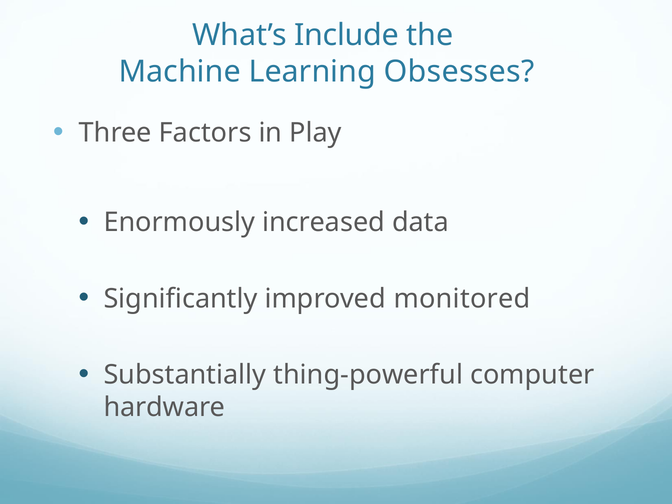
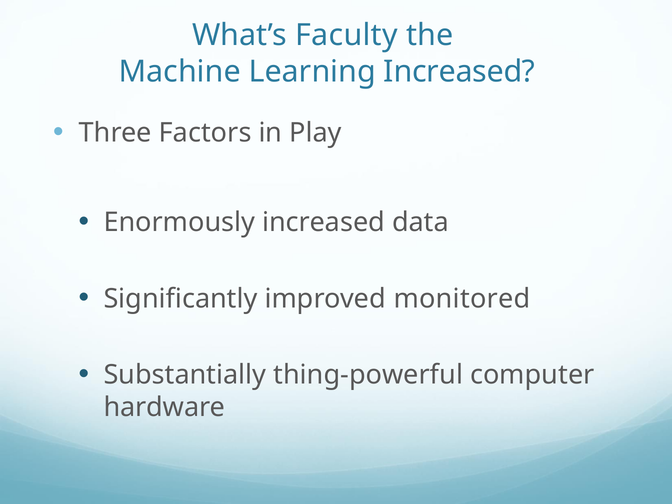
Include: Include -> Faculty (346, 35)
Learning Obsesses: Obsesses -> Increased (459, 72)
